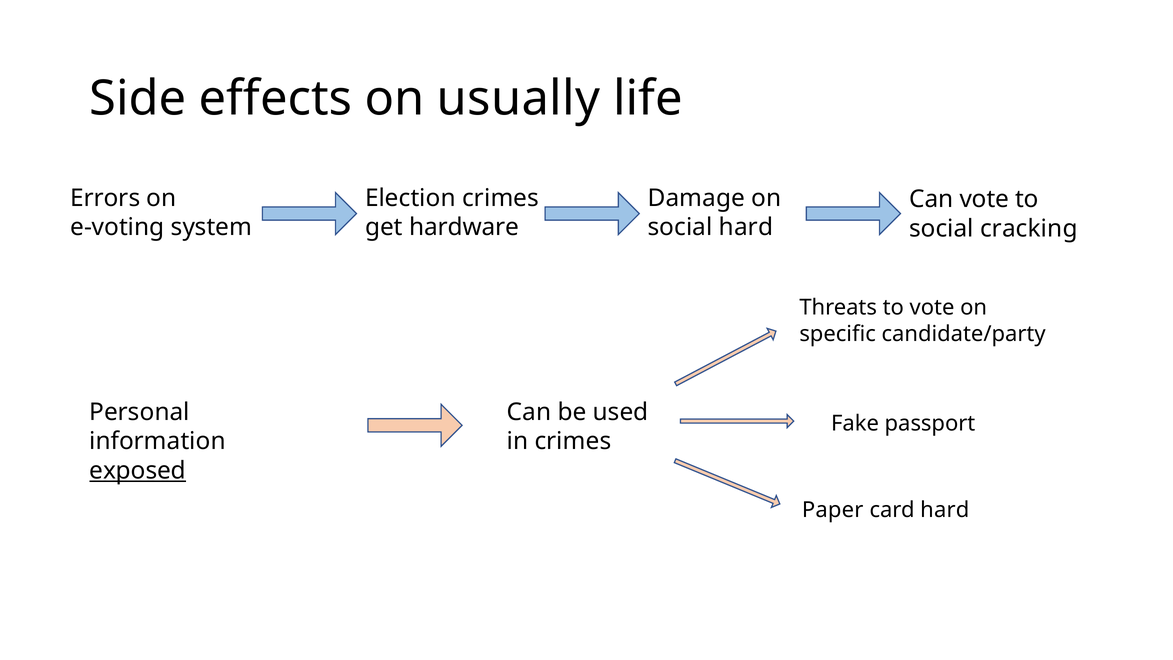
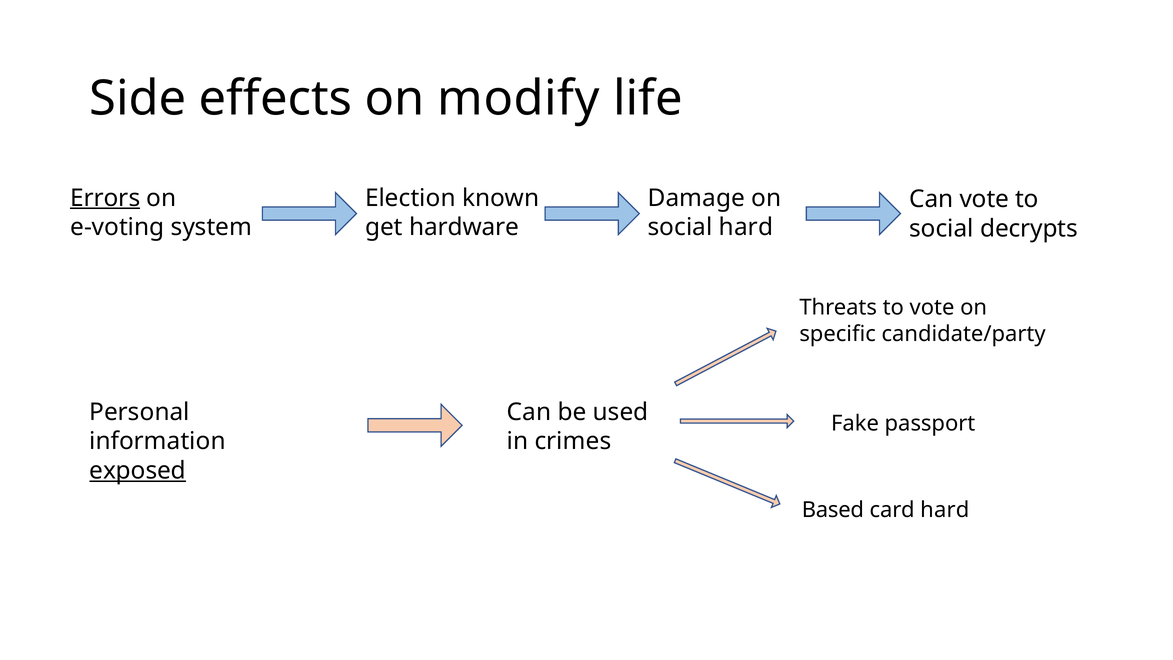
usually: usually -> modify (519, 99)
Errors underline: none -> present (105, 198)
Election crimes: crimes -> known (501, 198)
cracking: cracking -> decrypts (1029, 228)
Paper: Paper -> Based (833, 510)
